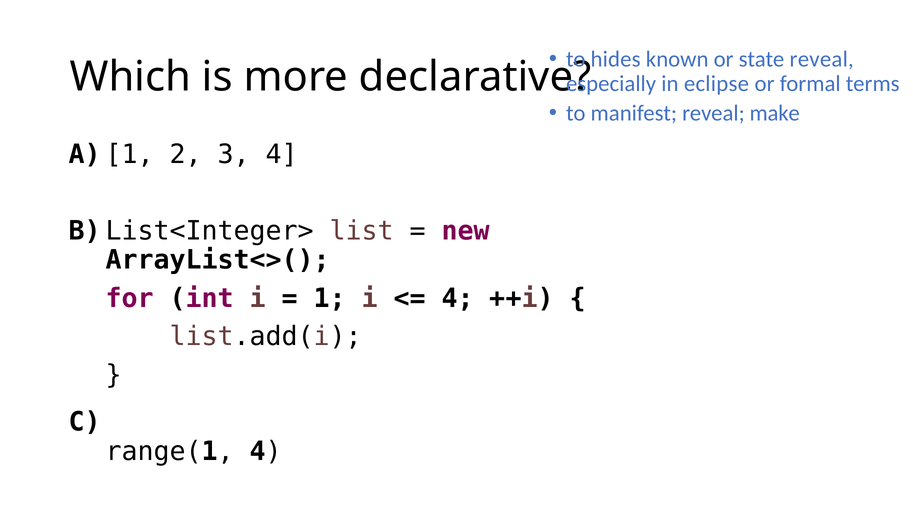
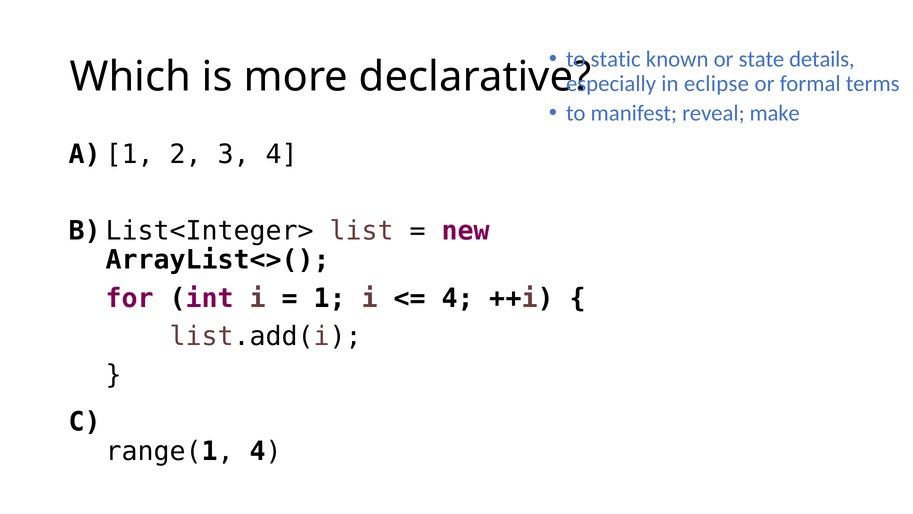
hides: hides -> static (616, 59)
state reveal: reveal -> details (822, 59)
